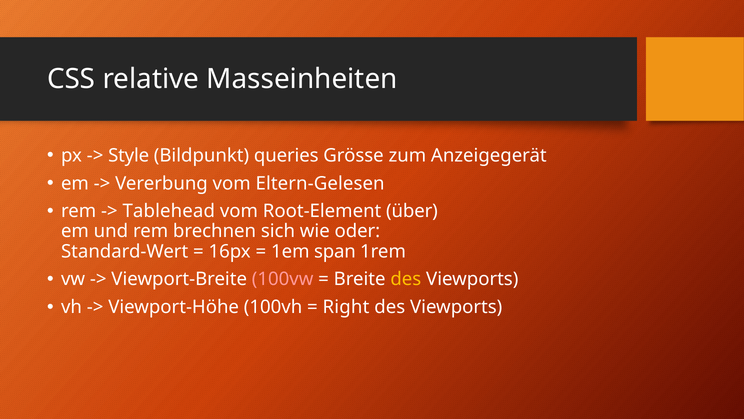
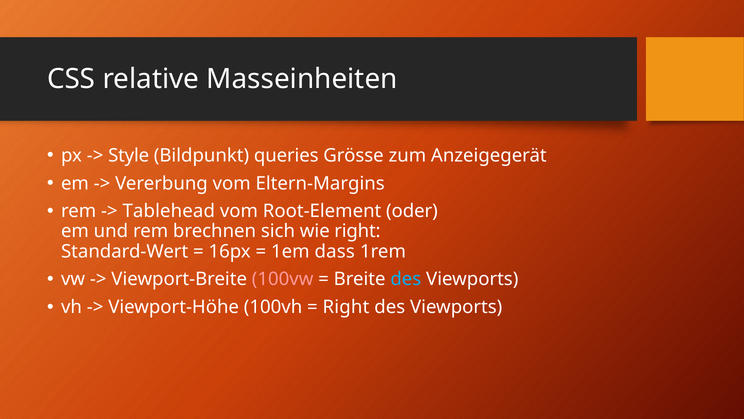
Eltern-Gelesen: Eltern-Gelesen -> Eltern-Margins (320, 183)
über: über -> oder (412, 211)
wie oder: oder -> right (357, 231)
span: span -> dass (335, 251)
des colour: yellow -> light blue (406, 279)
